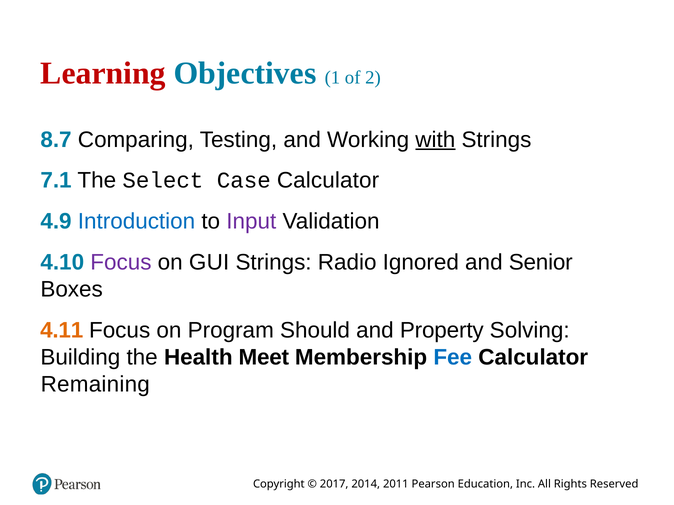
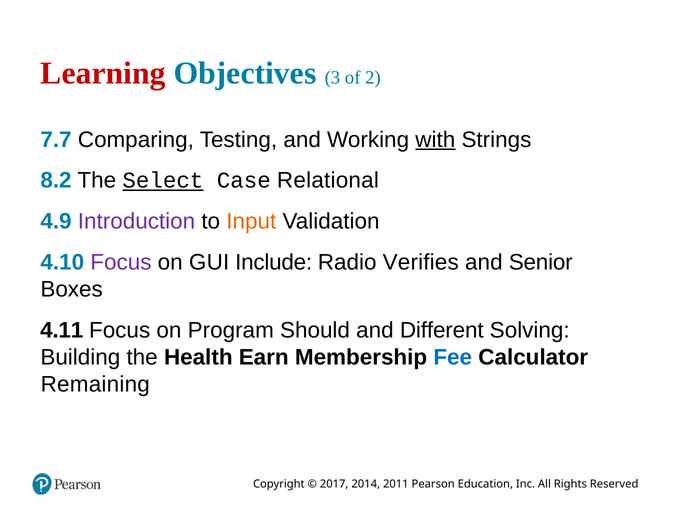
1: 1 -> 3 (332, 77)
8.7: 8.7 -> 7.7 (56, 140)
7.1: 7.1 -> 8.2 (56, 181)
Select underline: none -> present (163, 181)
Case Calculator: Calculator -> Relational (328, 181)
Introduction colour: blue -> purple (137, 222)
Input colour: purple -> orange (251, 222)
I Strings: Strings -> Include (274, 263)
Ignored: Ignored -> Verifies (421, 263)
4.11 colour: orange -> black (62, 331)
Property: Property -> Different (442, 331)
Meet: Meet -> Earn (264, 358)
